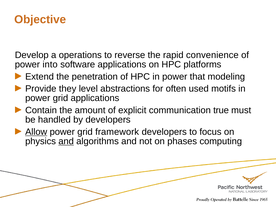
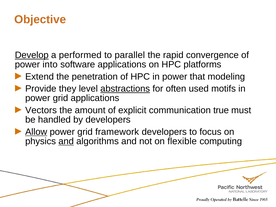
Develop underline: none -> present (32, 55)
operations: operations -> performed (80, 55)
reverse: reverse -> parallel (130, 55)
convenience: convenience -> convergence (212, 55)
abstractions underline: none -> present (125, 89)
Contain: Contain -> Vectors (41, 110)
phases: phases -> flexible (182, 141)
